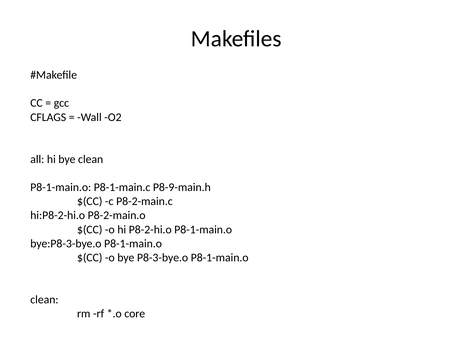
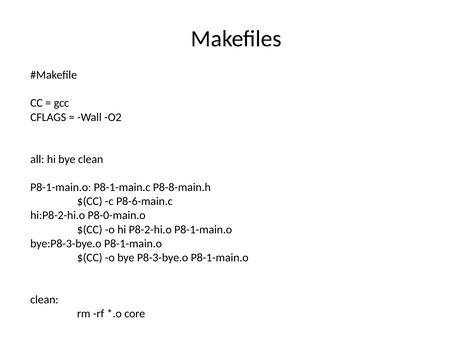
P8-9-main.h: P8-9-main.h -> P8-8-main.h (182, 187)
P8-2-main.c: P8-2-main.c -> P8-6-main.c (144, 201)
P8-2-main.o: P8-2-main.o -> P8-0-main.o (117, 215)
